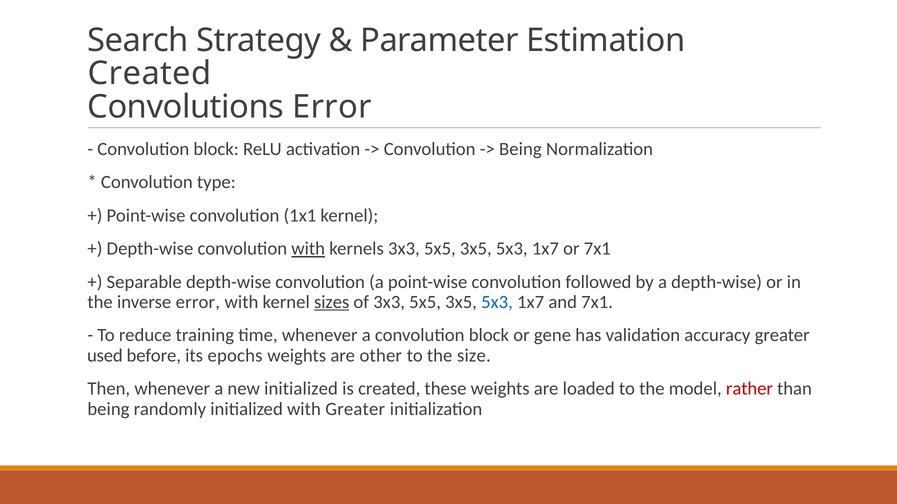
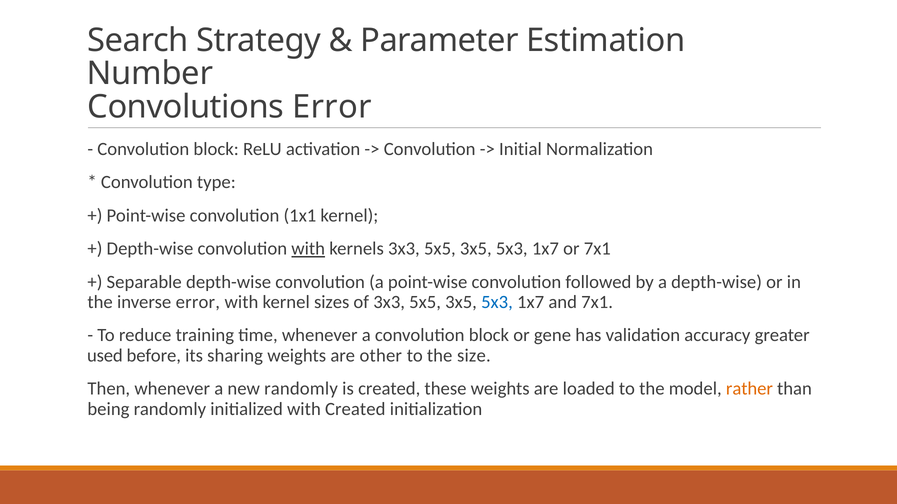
Created: Created -> Number (150, 74)
Being: Being -> Initial (520, 149)
sizes underline: present -> none (332, 302)
epochs: epochs -> sharing (235, 356)
new initialized: initialized -> randomly (301, 389)
rather colour: red -> orange (749, 389)
with Greater: Greater -> Created (355, 409)
